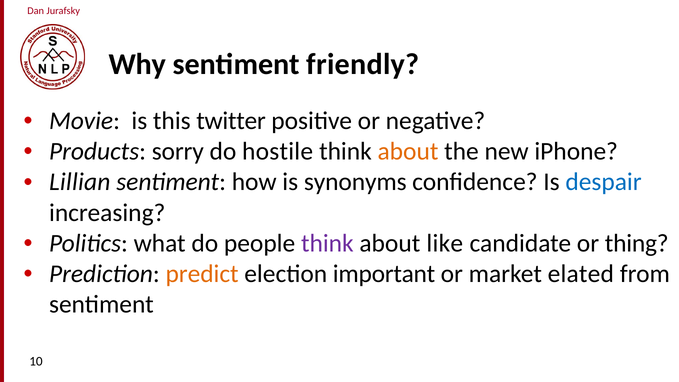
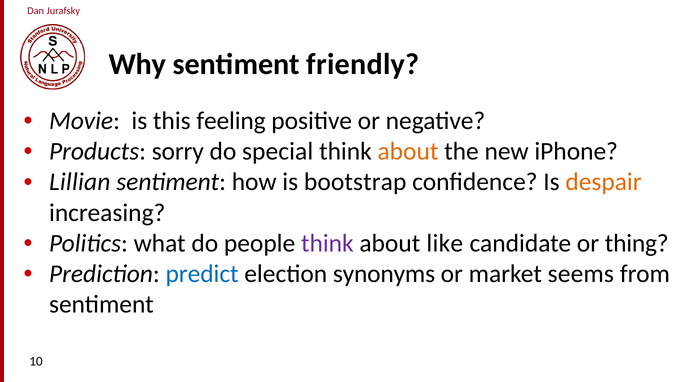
twitter: twitter -> feeling (231, 121)
hostile: hostile -> special (278, 151)
synonyms: synonyms -> bootstrap (355, 182)
despair colour: blue -> orange (604, 182)
predict colour: orange -> blue (202, 274)
important: important -> synonyms (384, 274)
elated: elated -> seems (581, 274)
